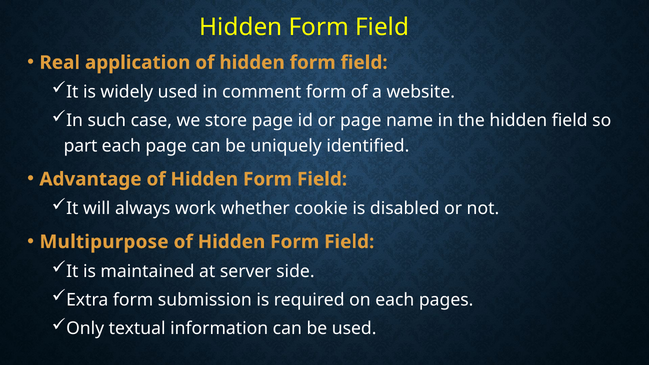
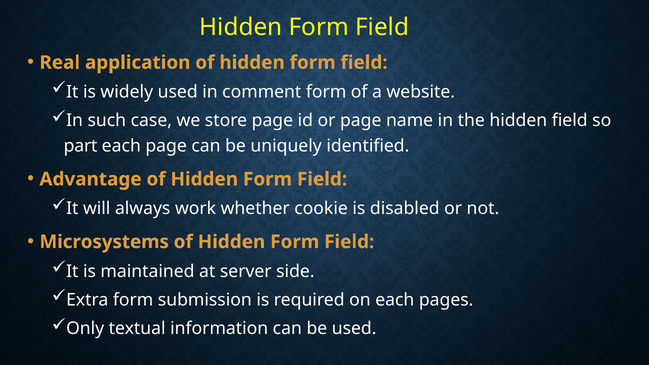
Multipurpose: Multipurpose -> Microsystems (104, 242)
